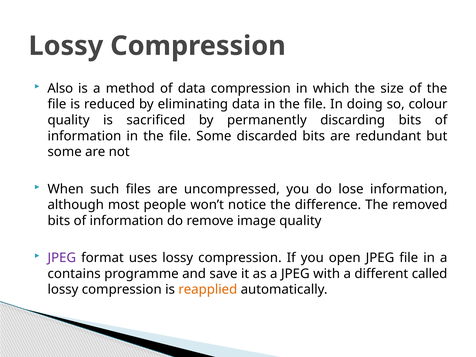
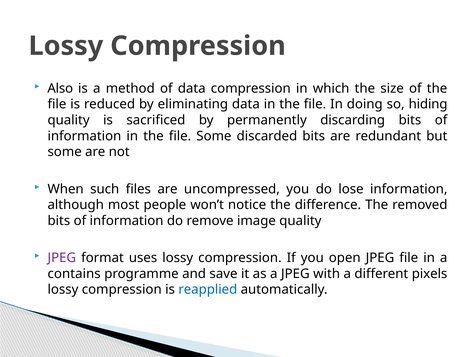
colour: colour -> hiding (428, 104)
called: called -> pixels (430, 274)
reapplied colour: orange -> blue (208, 290)
